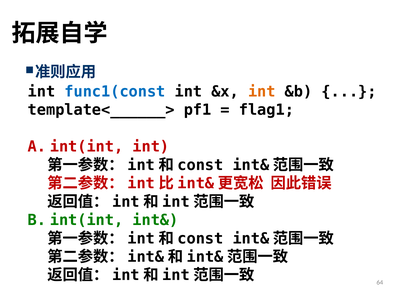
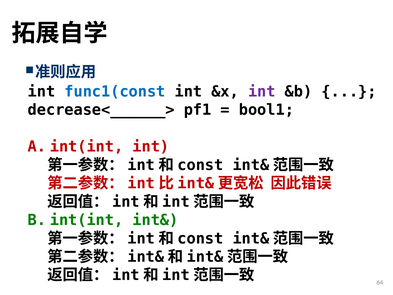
int colour: orange -> purple (262, 91)
template<______>: template<______> -> decrease<______> (101, 110)
flag1: flag1 -> bool1 (266, 110)
